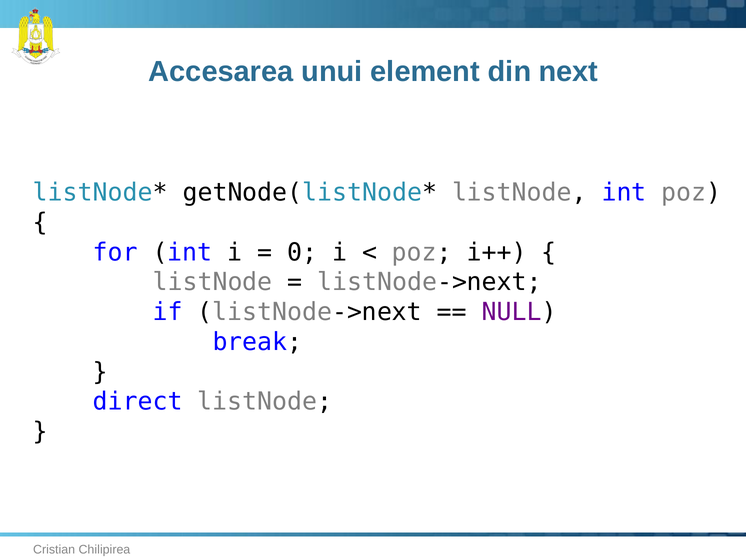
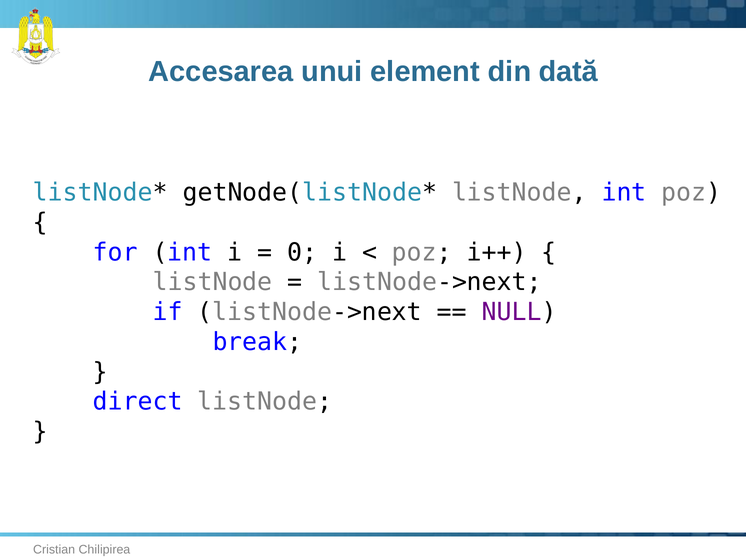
next: next -> dată (568, 71)
